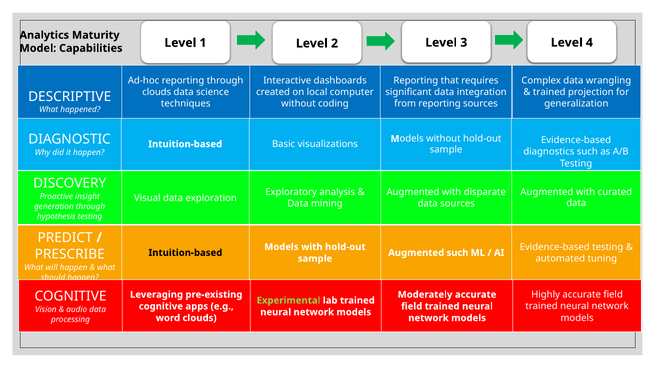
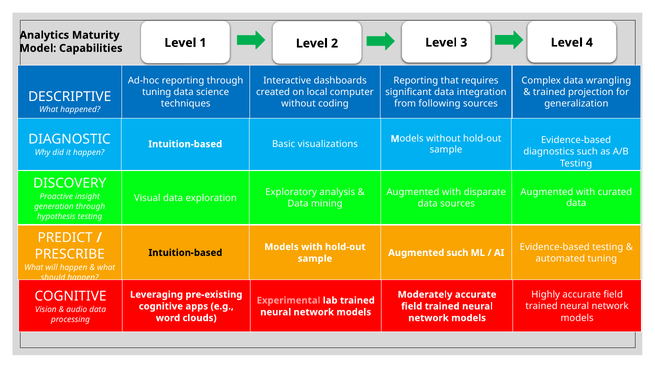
clouds: clouds -> tuning (157, 92)
from reporting: reporting -> following (440, 104)
Experimental colour: light green -> pink (289, 301)
